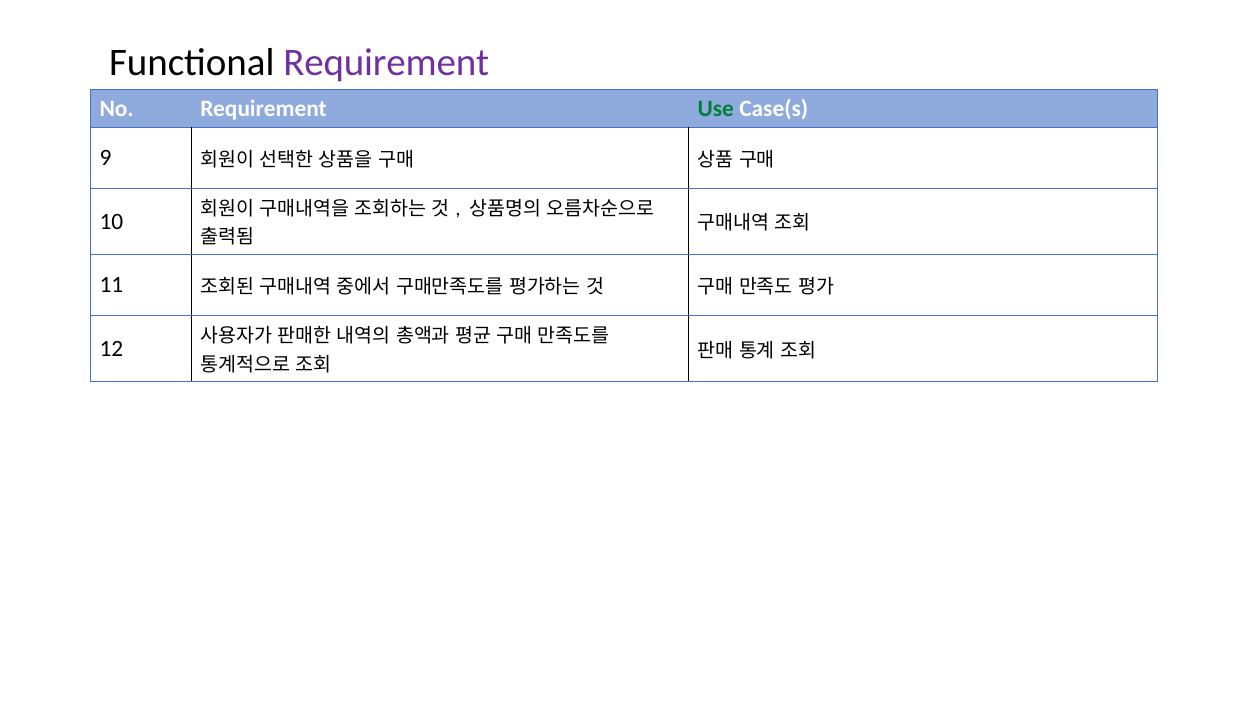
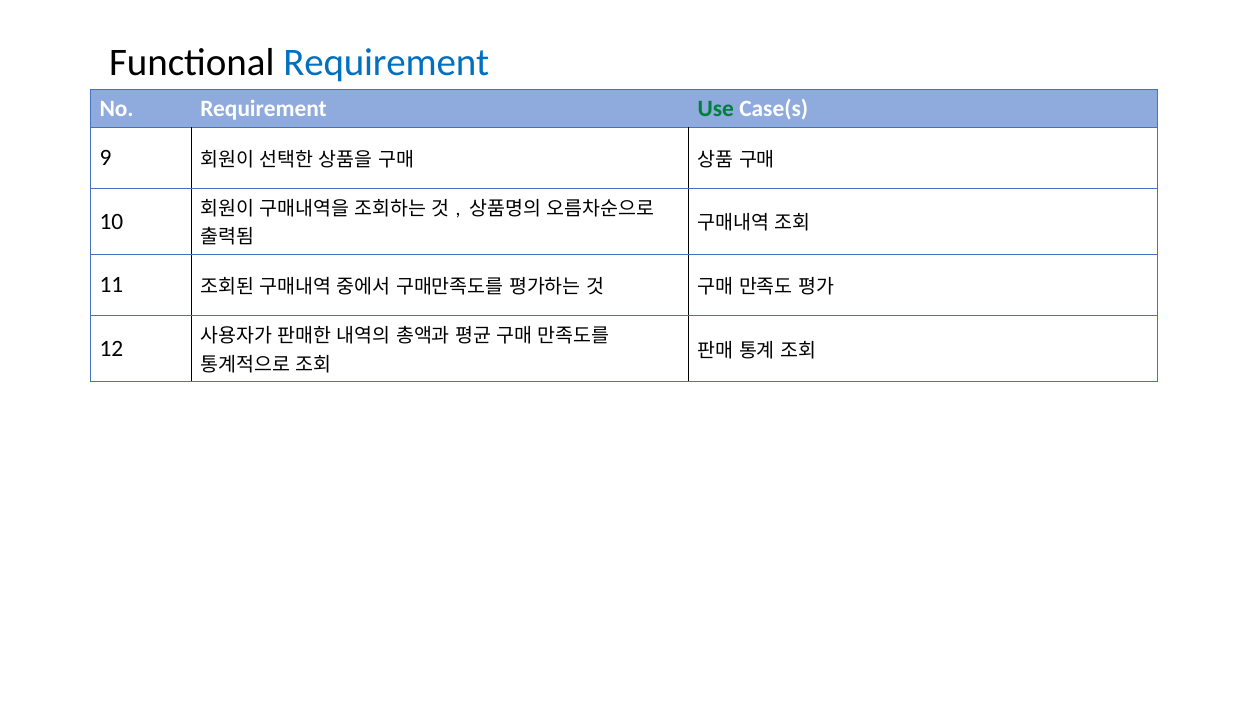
Requirement colour: purple -> blue (386, 63)
